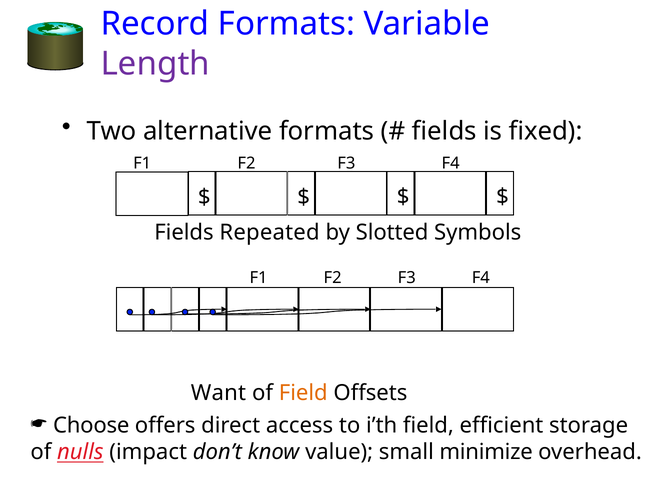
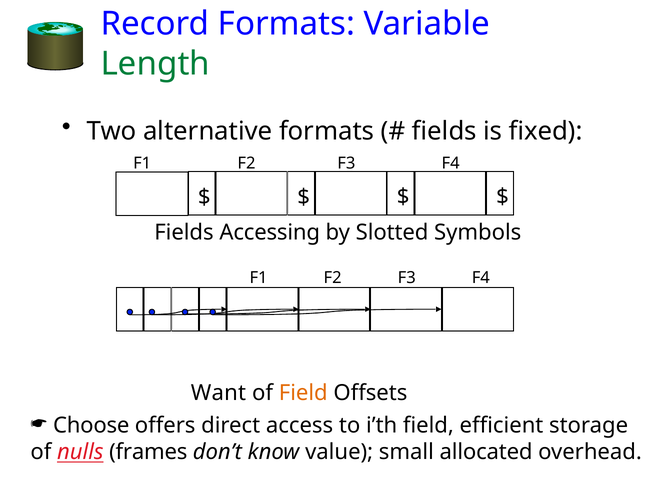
Length colour: purple -> green (155, 64)
Repeated: Repeated -> Accessing (270, 232)
impact: impact -> frames (148, 452)
minimize: minimize -> allocated (486, 452)
